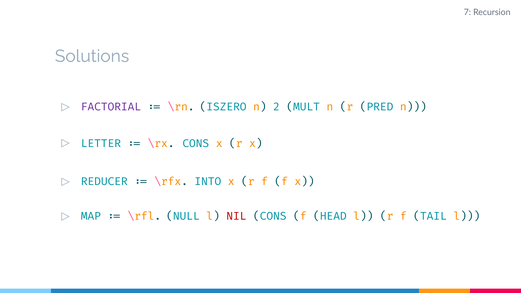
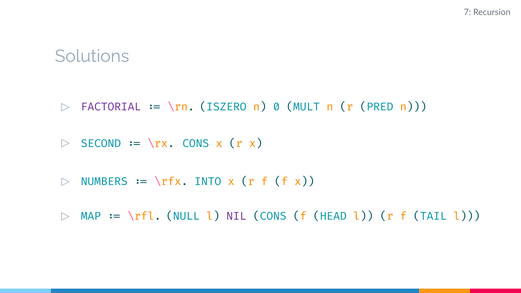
2: 2 -> 0 (276, 107)
LETTER: LETTER -> SECOND (101, 144)
REDUCER: REDUCER -> NUMBERS (104, 181)
NIL colour: red -> purple (236, 216)
